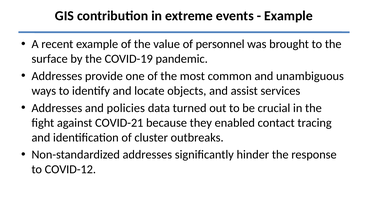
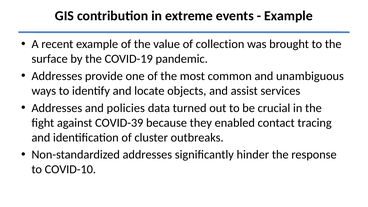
personnel: personnel -> collection (220, 44)
COVID-21: COVID-21 -> COVID-39 (119, 123)
COVID-12: COVID-12 -> COVID-10 (70, 169)
